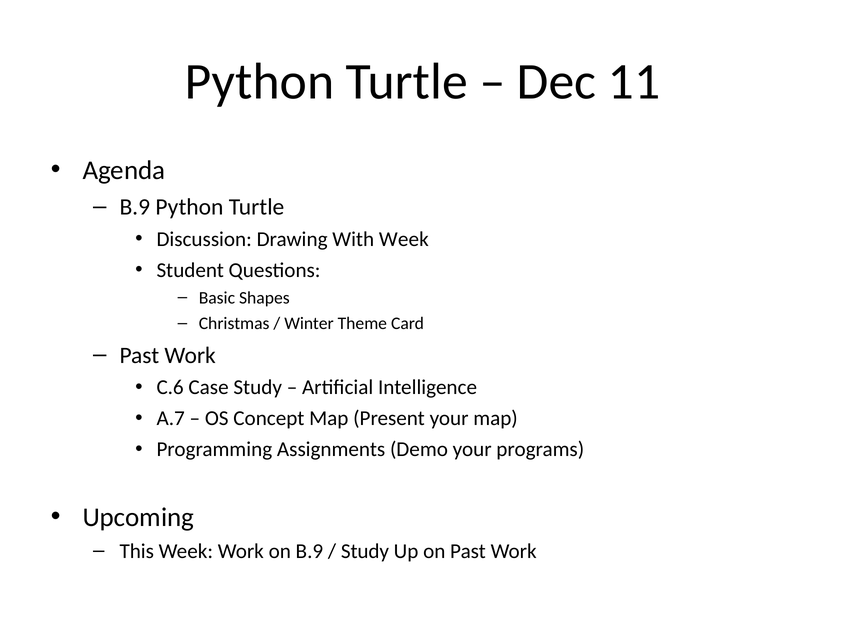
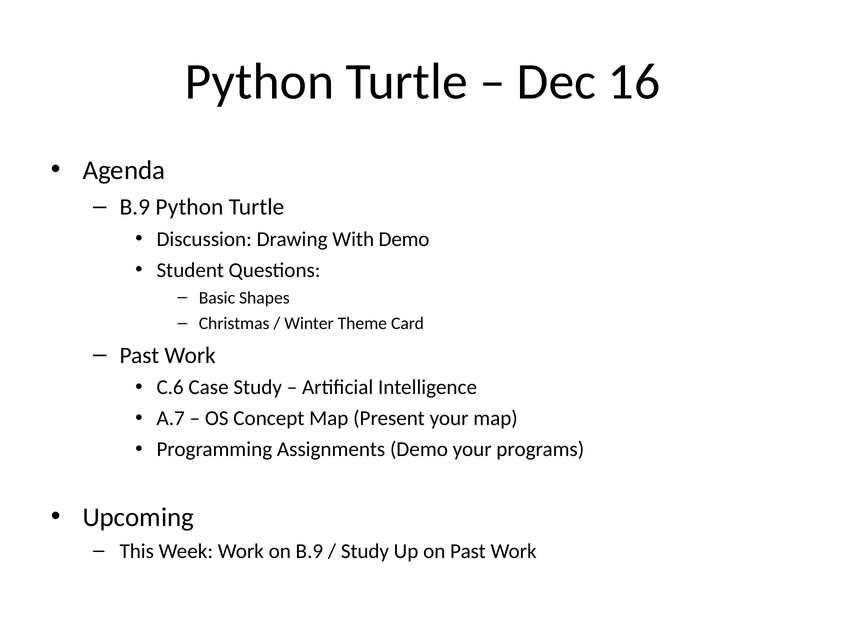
11: 11 -> 16 (634, 82)
With Week: Week -> Demo (404, 239)
